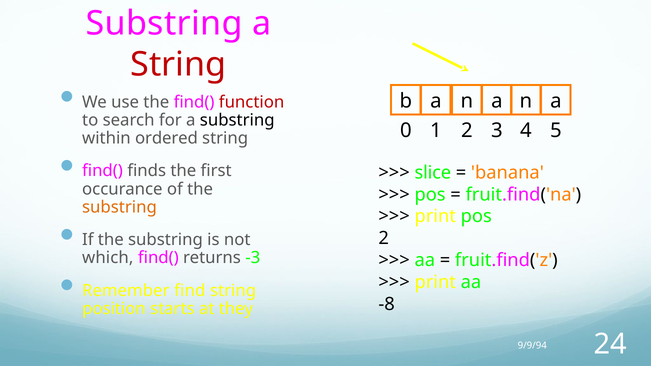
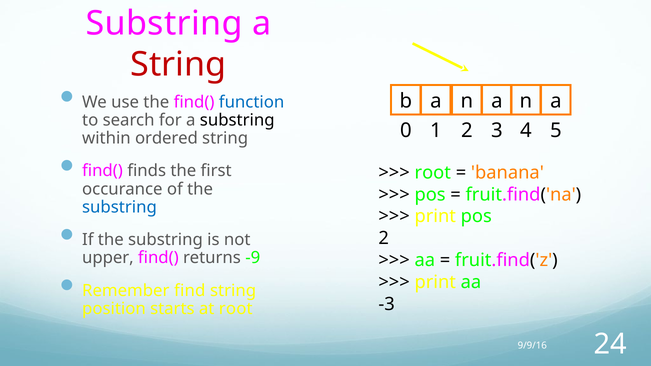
function colour: red -> blue (252, 102)
slice: slice -> root (433, 173)
substring colour: orange -> blue (119, 207)
which: which -> upper (108, 258)
-3: -3 -> -9 (253, 258)
-8: -8 -> -3 (387, 304)
at they: they -> root (236, 309)
9/9/94: 9/9/94 -> 9/9/16 (532, 345)
